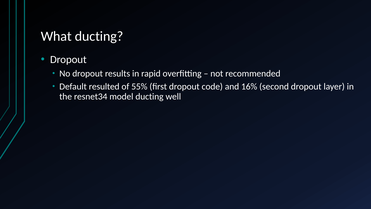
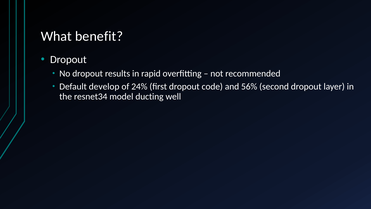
What ducting: ducting -> benefit (99, 36)
resulted: resulted -> develop (104, 86)
55%: 55% -> 24% (139, 86)
16%: 16% -> 56% (249, 86)
